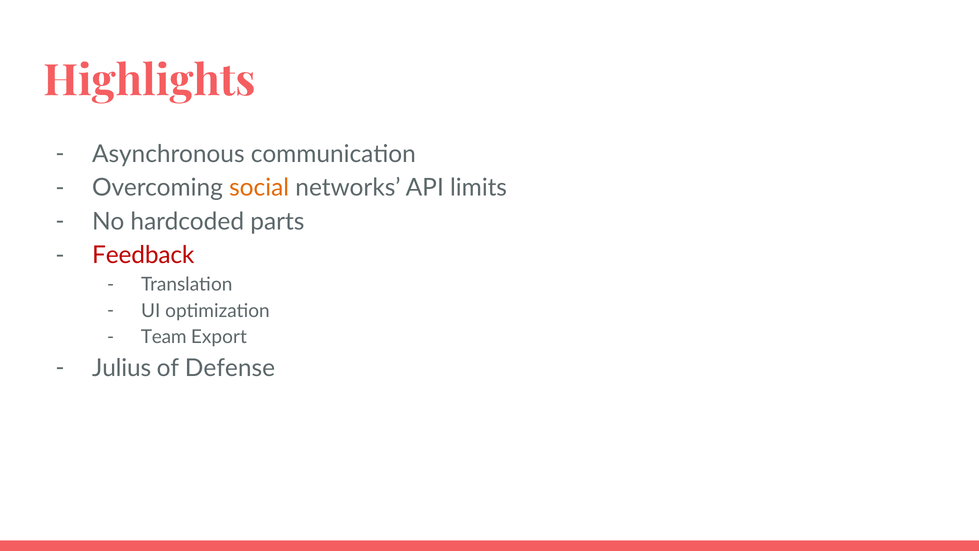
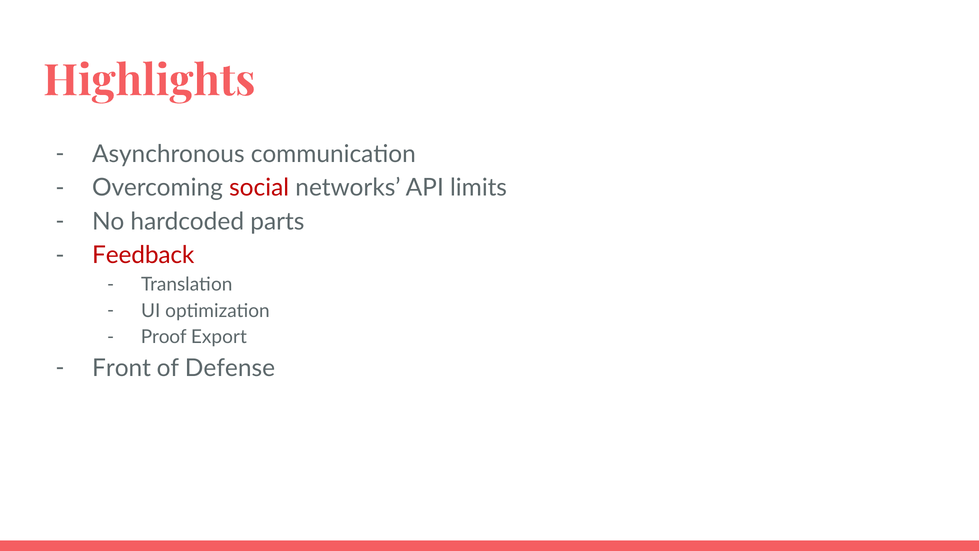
social colour: orange -> red (259, 188)
Team: Team -> Proof (164, 337)
Julius: Julius -> Front (122, 368)
